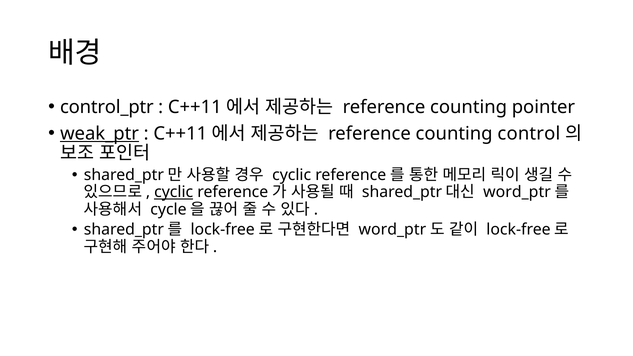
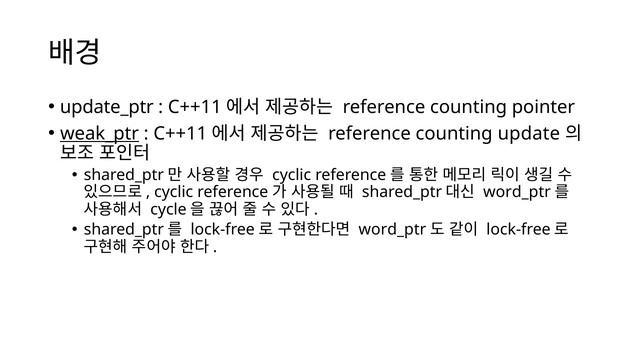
control_ptr: control_ptr -> update_ptr (107, 107)
control: control -> update (529, 133)
cyclic underline: present -> none (174, 192)
